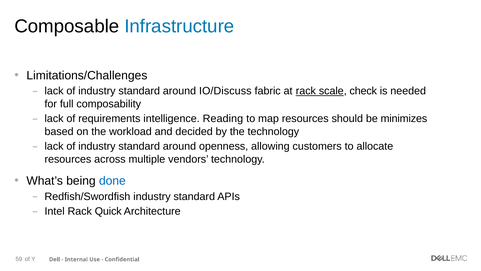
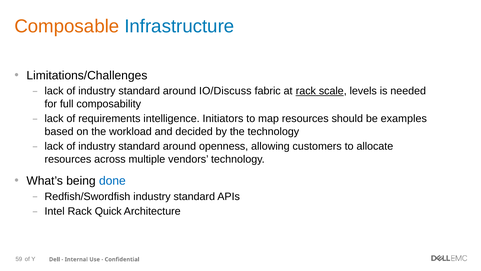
Composable colour: black -> orange (67, 26)
check: check -> levels (363, 91)
Reading: Reading -> Initiators (223, 119)
minimizes: minimizes -> examples (404, 119)
